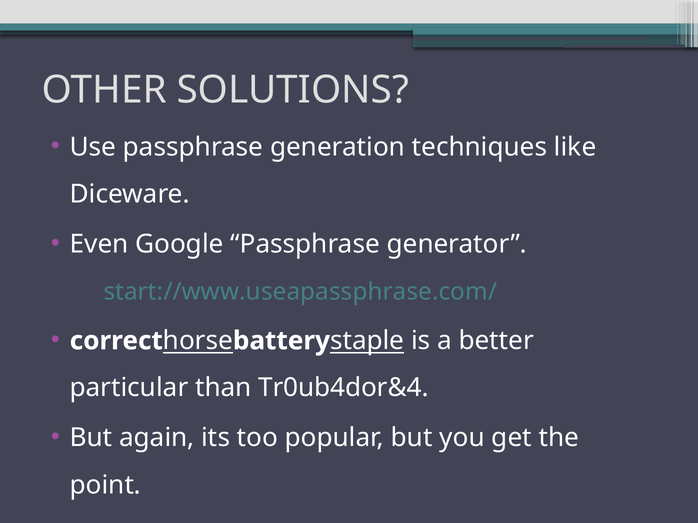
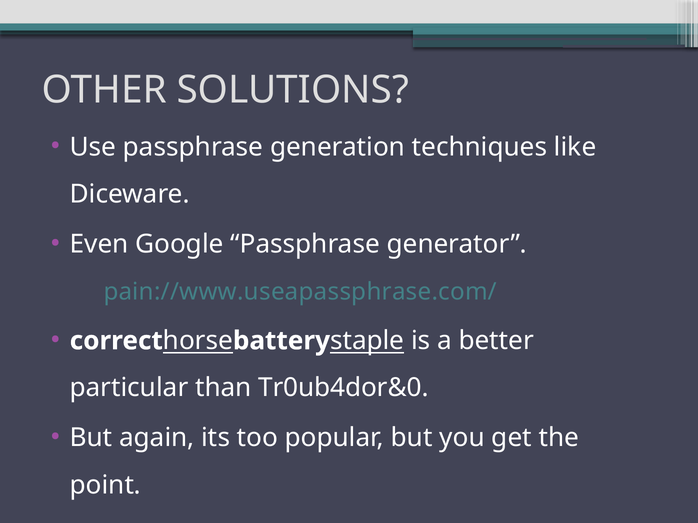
start://www.useapassphrase.com/: start://www.useapassphrase.com/ -> pain://www.useapassphrase.com/ (300, 292)
Tr0ub4dor&4: Tr0ub4dor&4 -> Tr0ub4dor&0 (343, 388)
